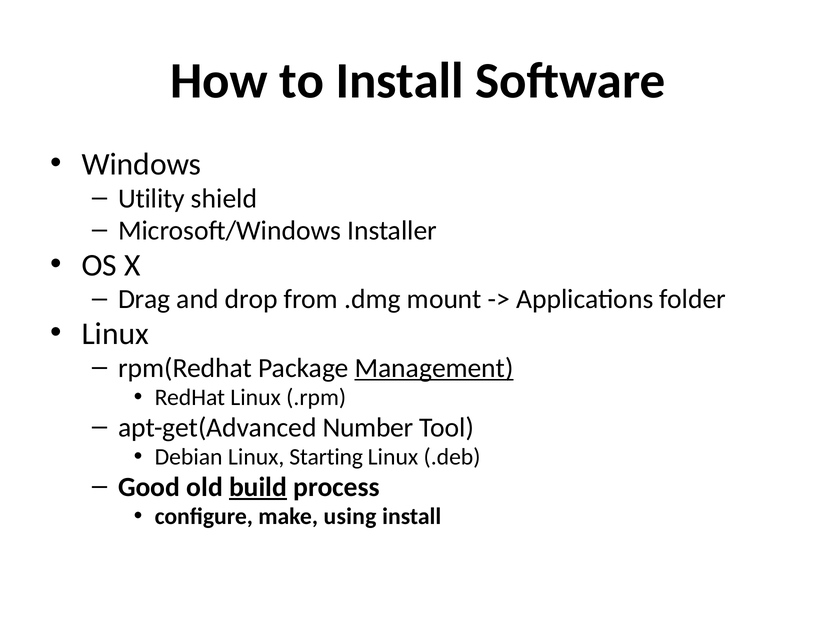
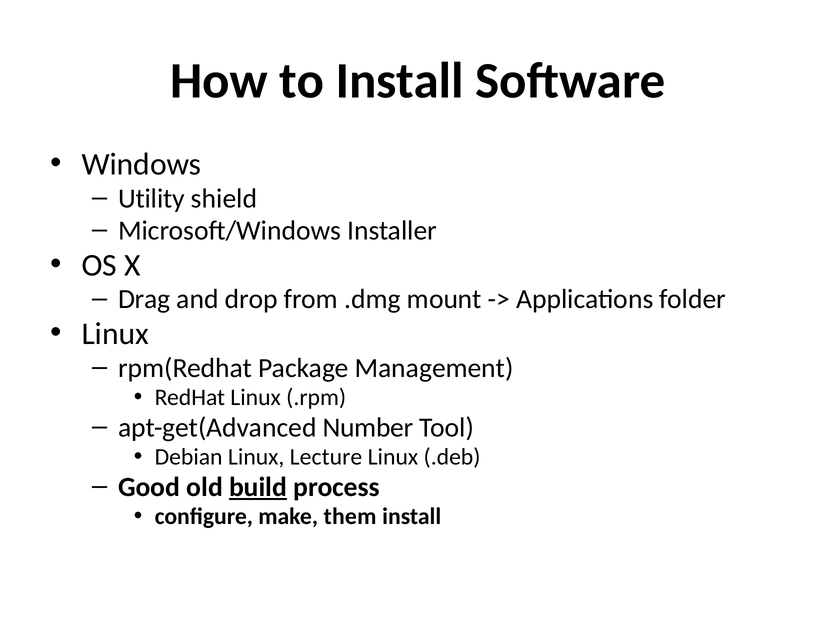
Management underline: present -> none (434, 368)
Starting: Starting -> Lecture (326, 457)
using: using -> them (350, 517)
